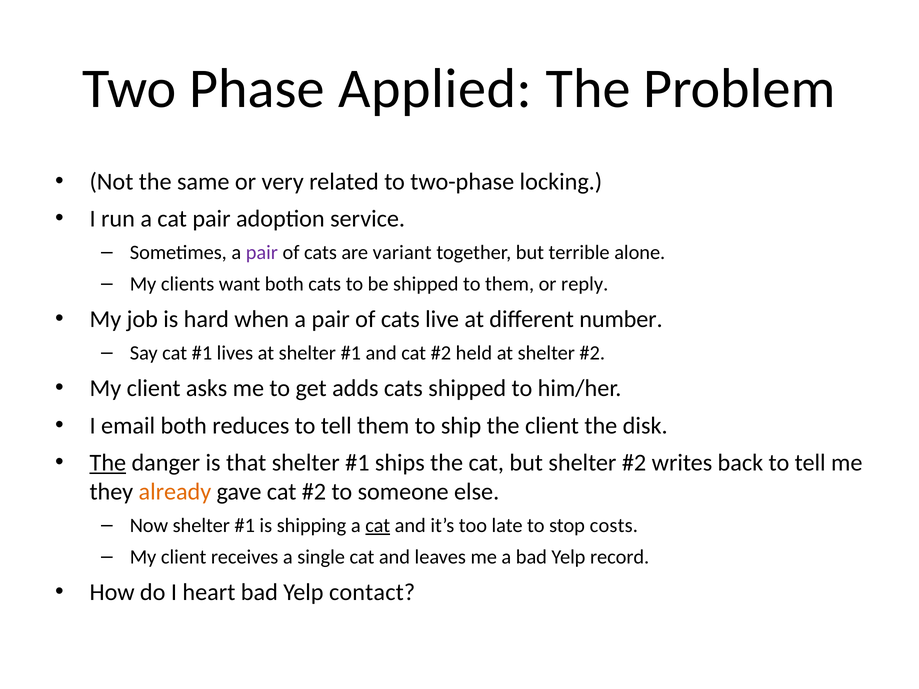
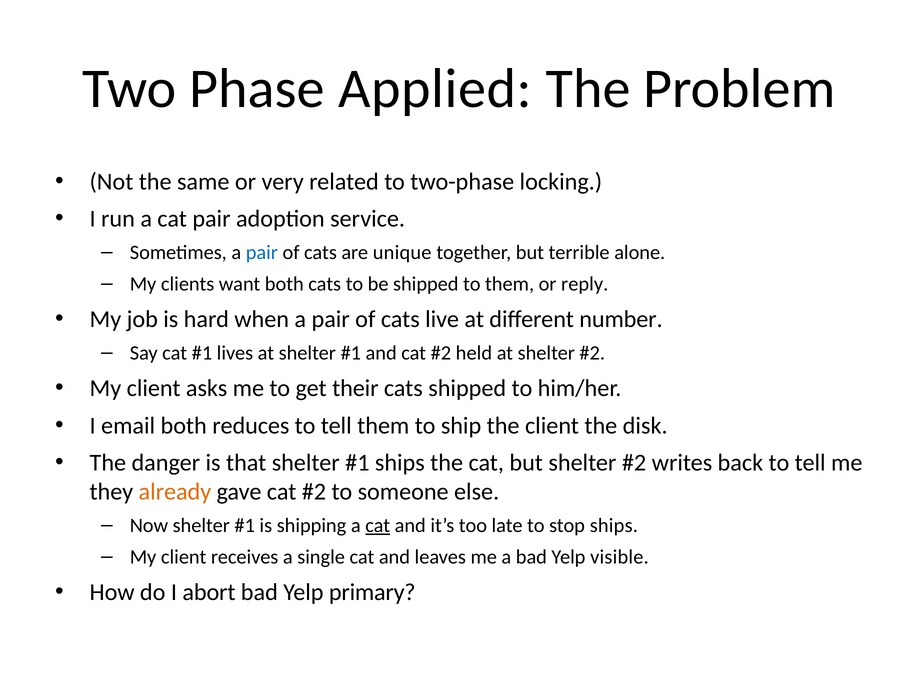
pair colour: purple -> blue (262, 253)
variant: variant -> unique (402, 253)
adds: adds -> their (355, 388)
The underline: present -> none (108, 463)
stop costs: costs -> ships (614, 526)
record: record -> visible (619, 557)
heart: heart -> abort (209, 593)
contact: contact -> primary (372, 593)
